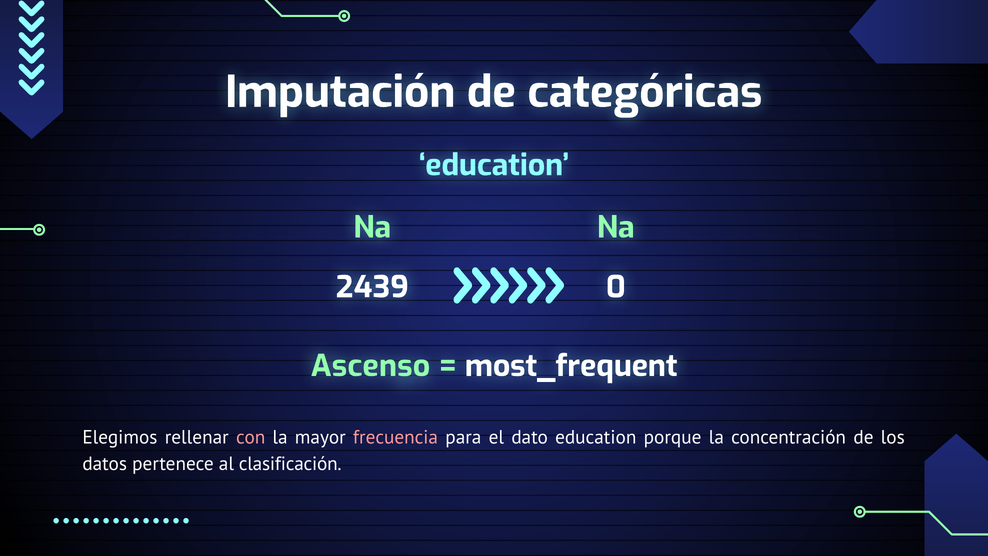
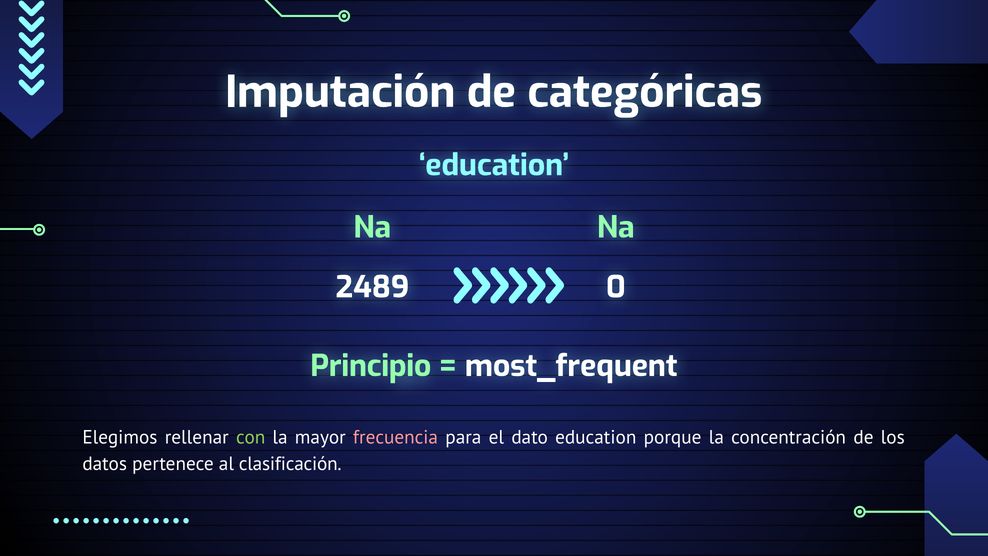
2439: 2439 -> 2489 (372, 287)
Ascenso: Ascenso -> Principio (371, 366)
con colour: pink -> light green (251, 437)
